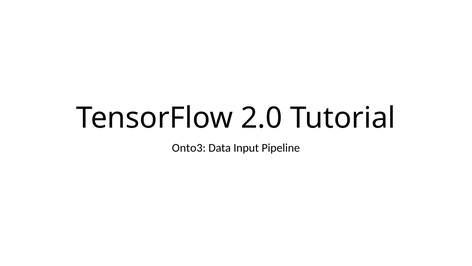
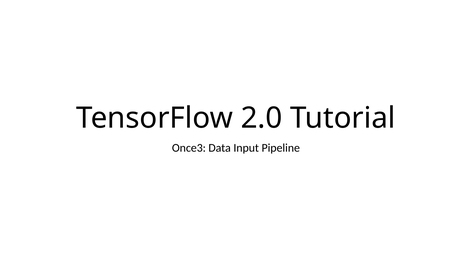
Onto3: Onto3 -> Once3 (189, 148)
